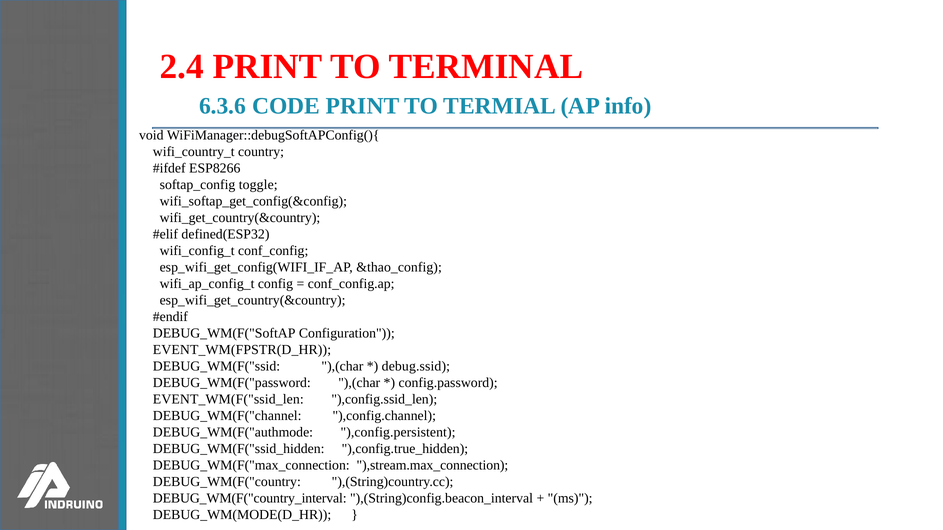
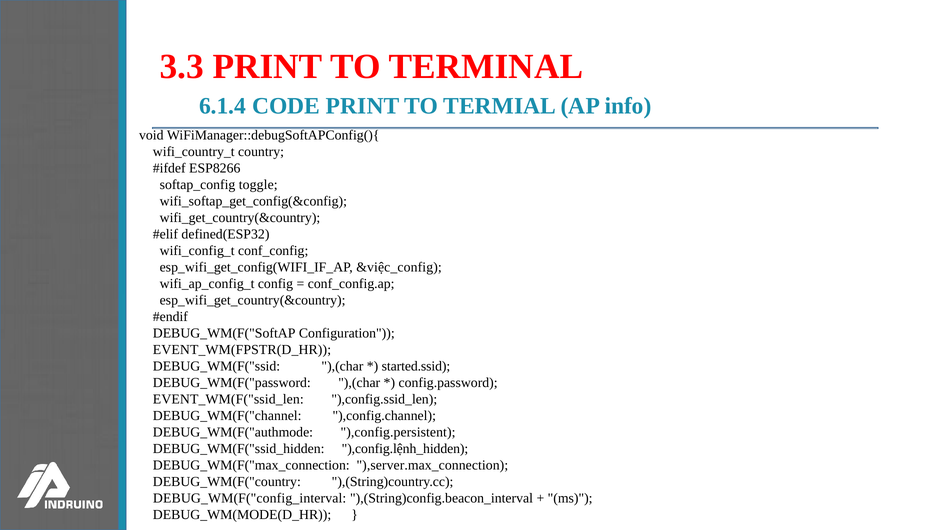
2.4: 2.4 -> 3.3 (182, 67)
6.3.6: 6.3.6 -> 6.1.4 (223, 106)
&thao_config: &thao_config -> &việc_config (399, 268)
debug.ssid: debug.ssid -> started.ssid (416, 367)
),config.true_hidden: ),config.true_hidden -> ),config.lệnh_hidden (405, 449)
),stream.max_connection: ),stream.max_connection -> ),server.max_connection (432, 466)
DEBUG_WM(F("country_interval: DEBUG_WM(F("country_interval -> DEBUG_WM(F("config_interval (250, 499)
